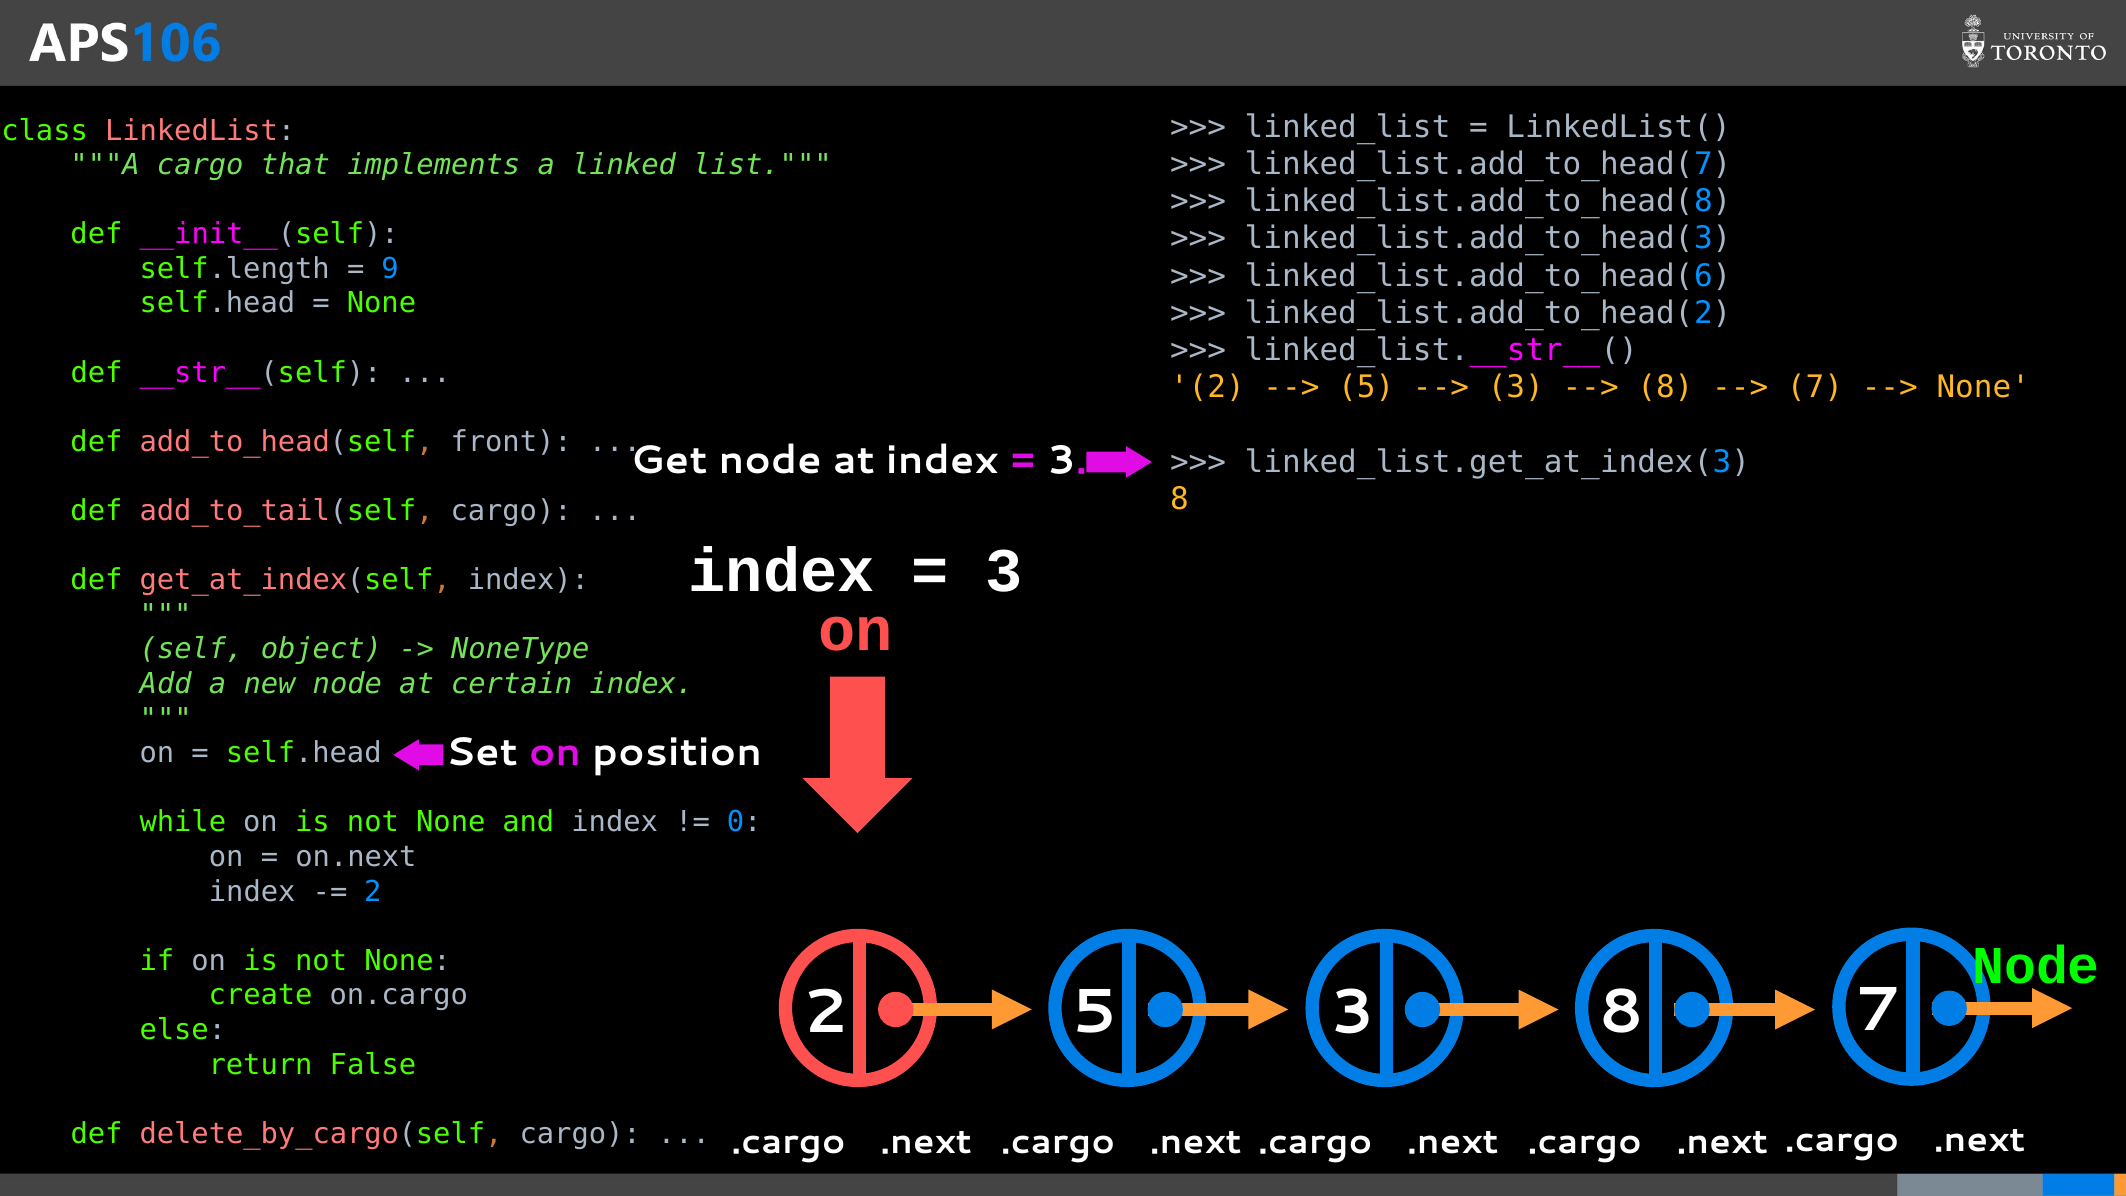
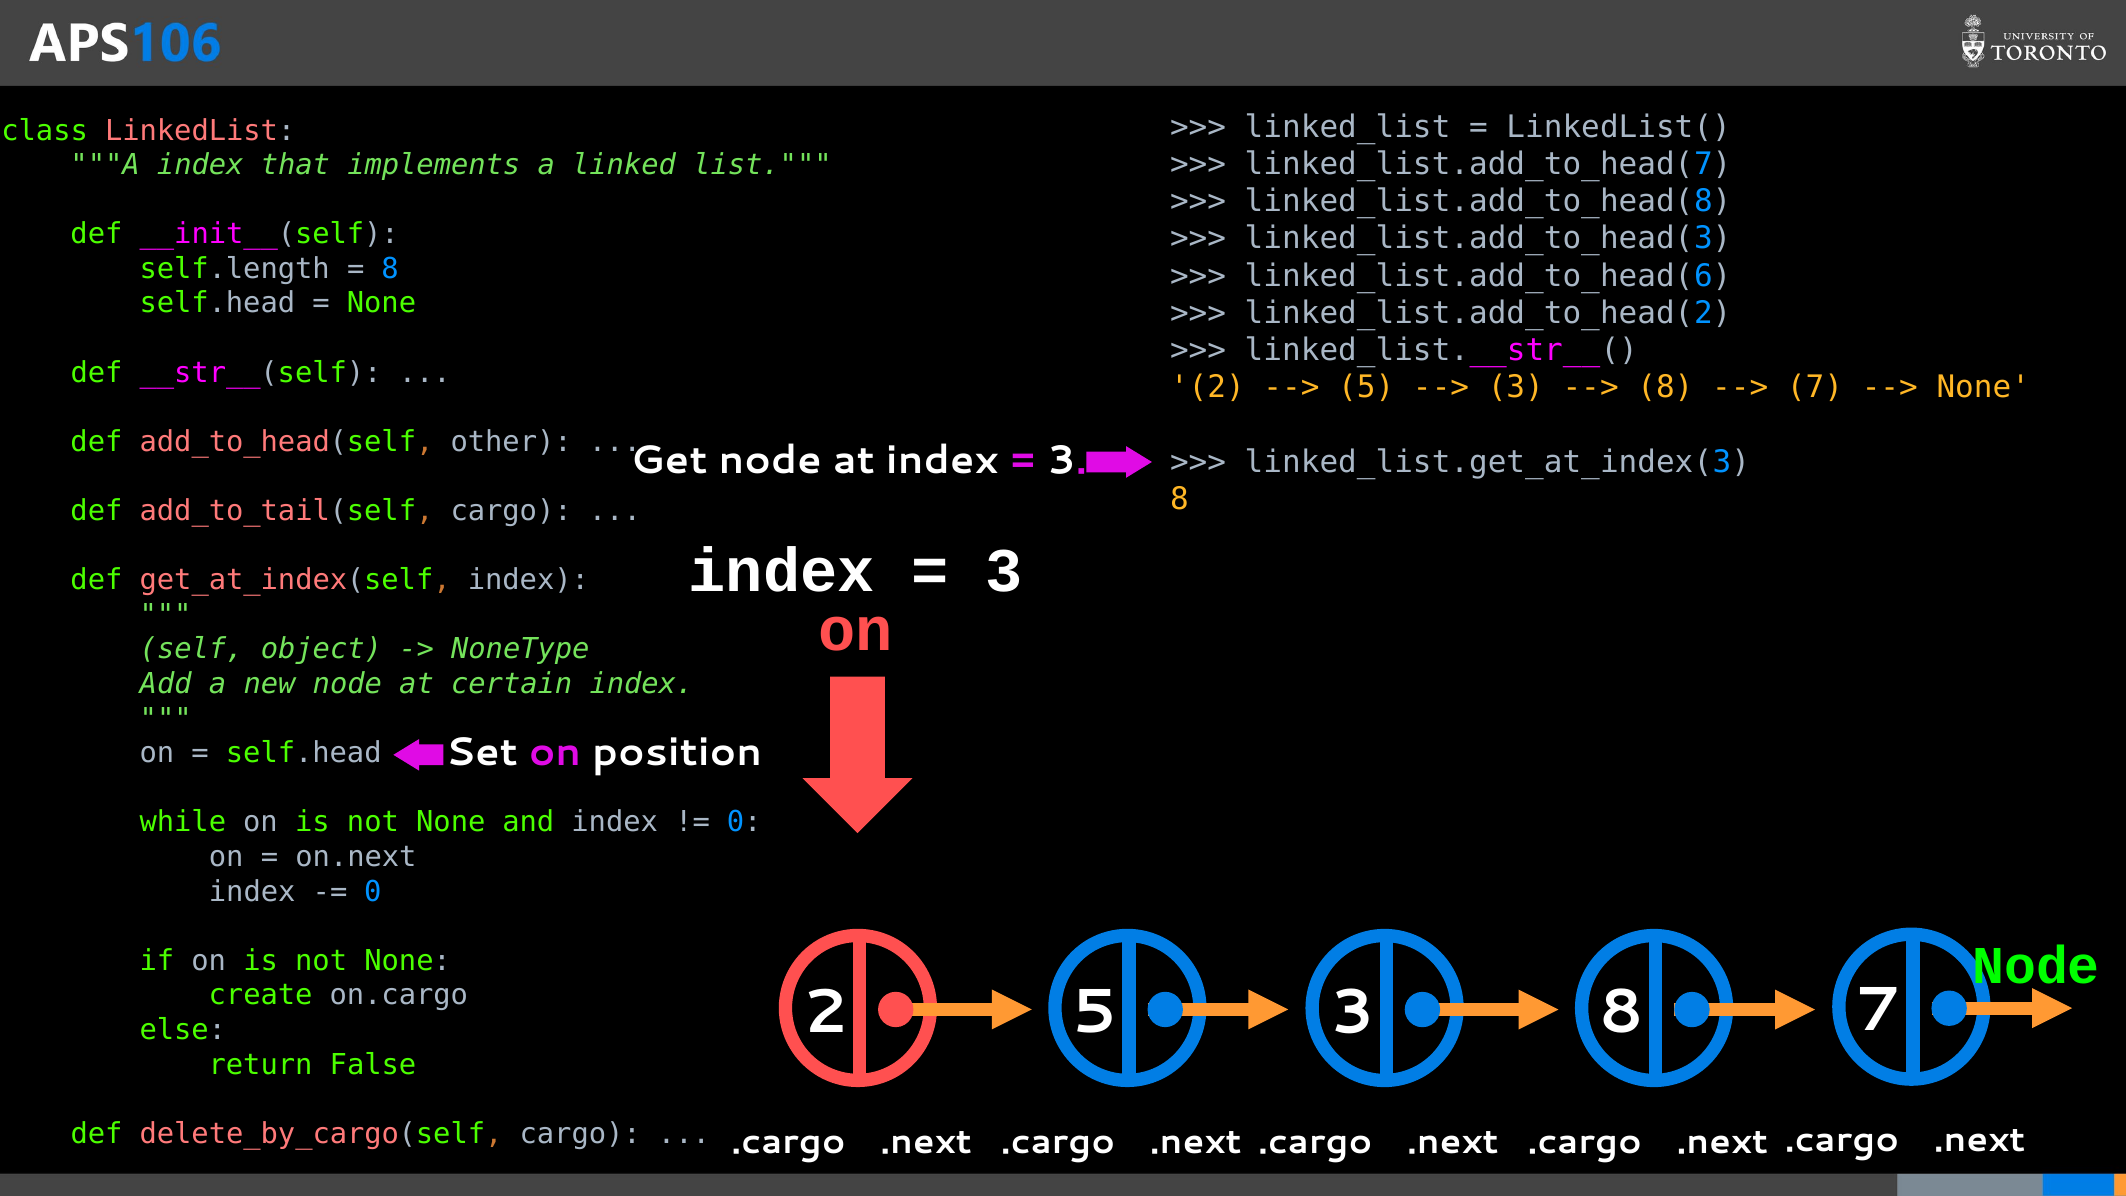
A cargo: cargo -> index (200, 165)
9: 9 -> 8 (390, 269)
front: front -> other (511, 442)
2: 2 -> 0 (373, 891)
